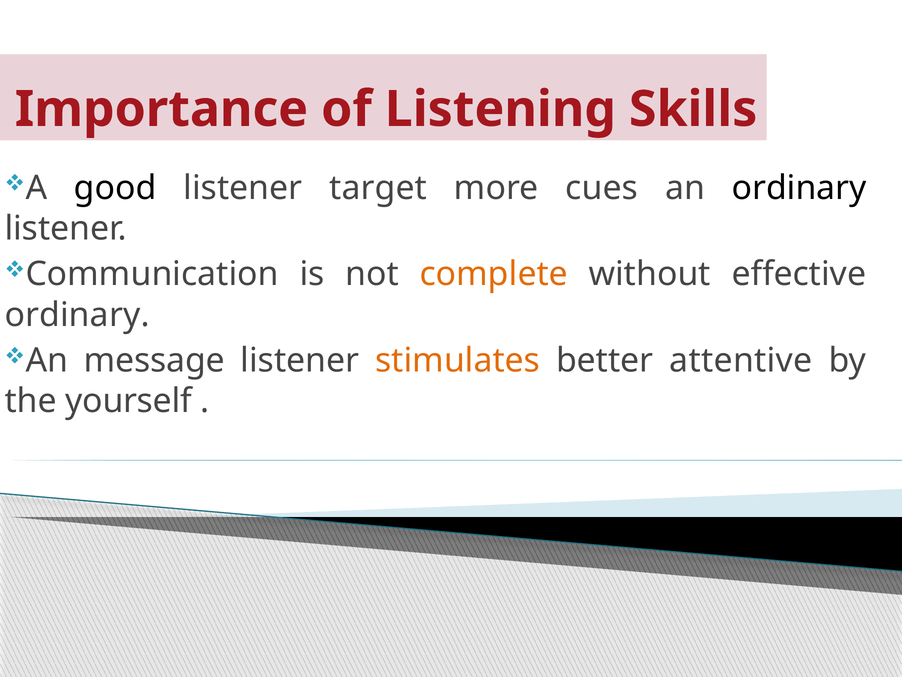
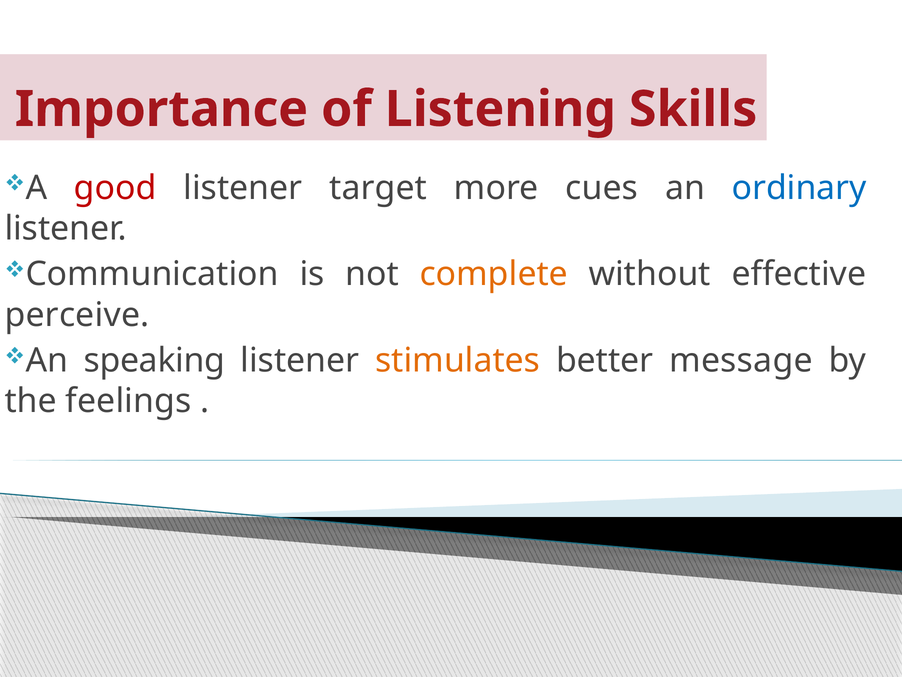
good colour: black -> red (115, 188)
ordinary colour: black -> blue (799, 188)
ordinary: ordinary -> perceive (77, 315)
message: message -> speaking (154, 360)
attentive: attentive -> message (741, 360)
yourself: yourself -> feelings (128, 401)
